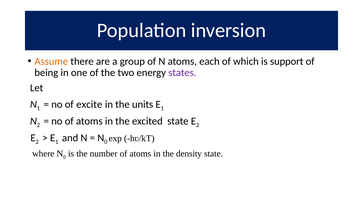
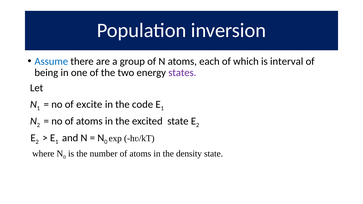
Assume colour: orange -> blue (51, 61)
support: support -> interval (287, 61)
units: units -> code (143, 104)
